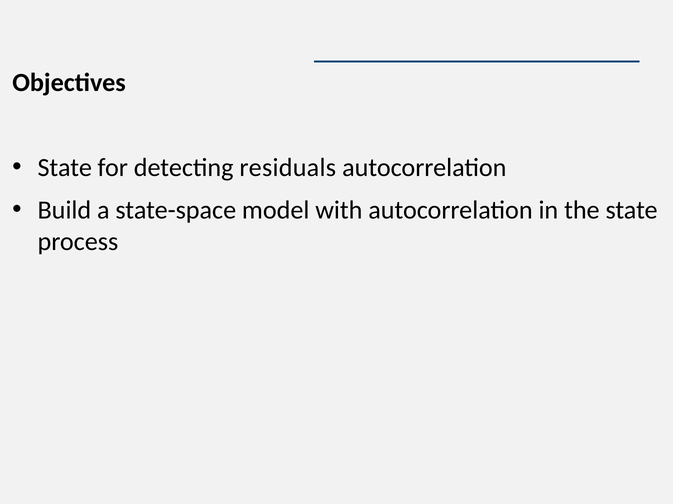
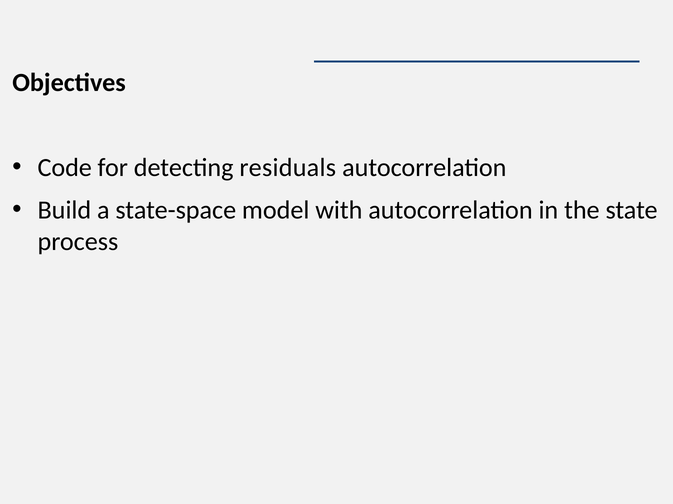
State: State -> Code (65, 168)
